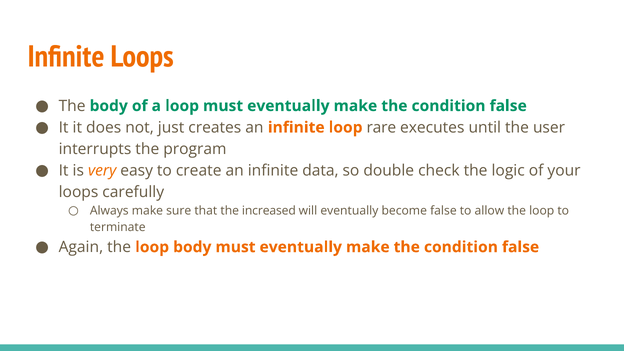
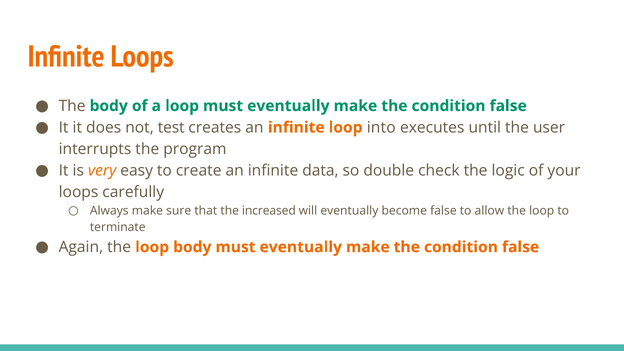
just: just -> test (171, 127)
rare: rare -> into (381, 127)
